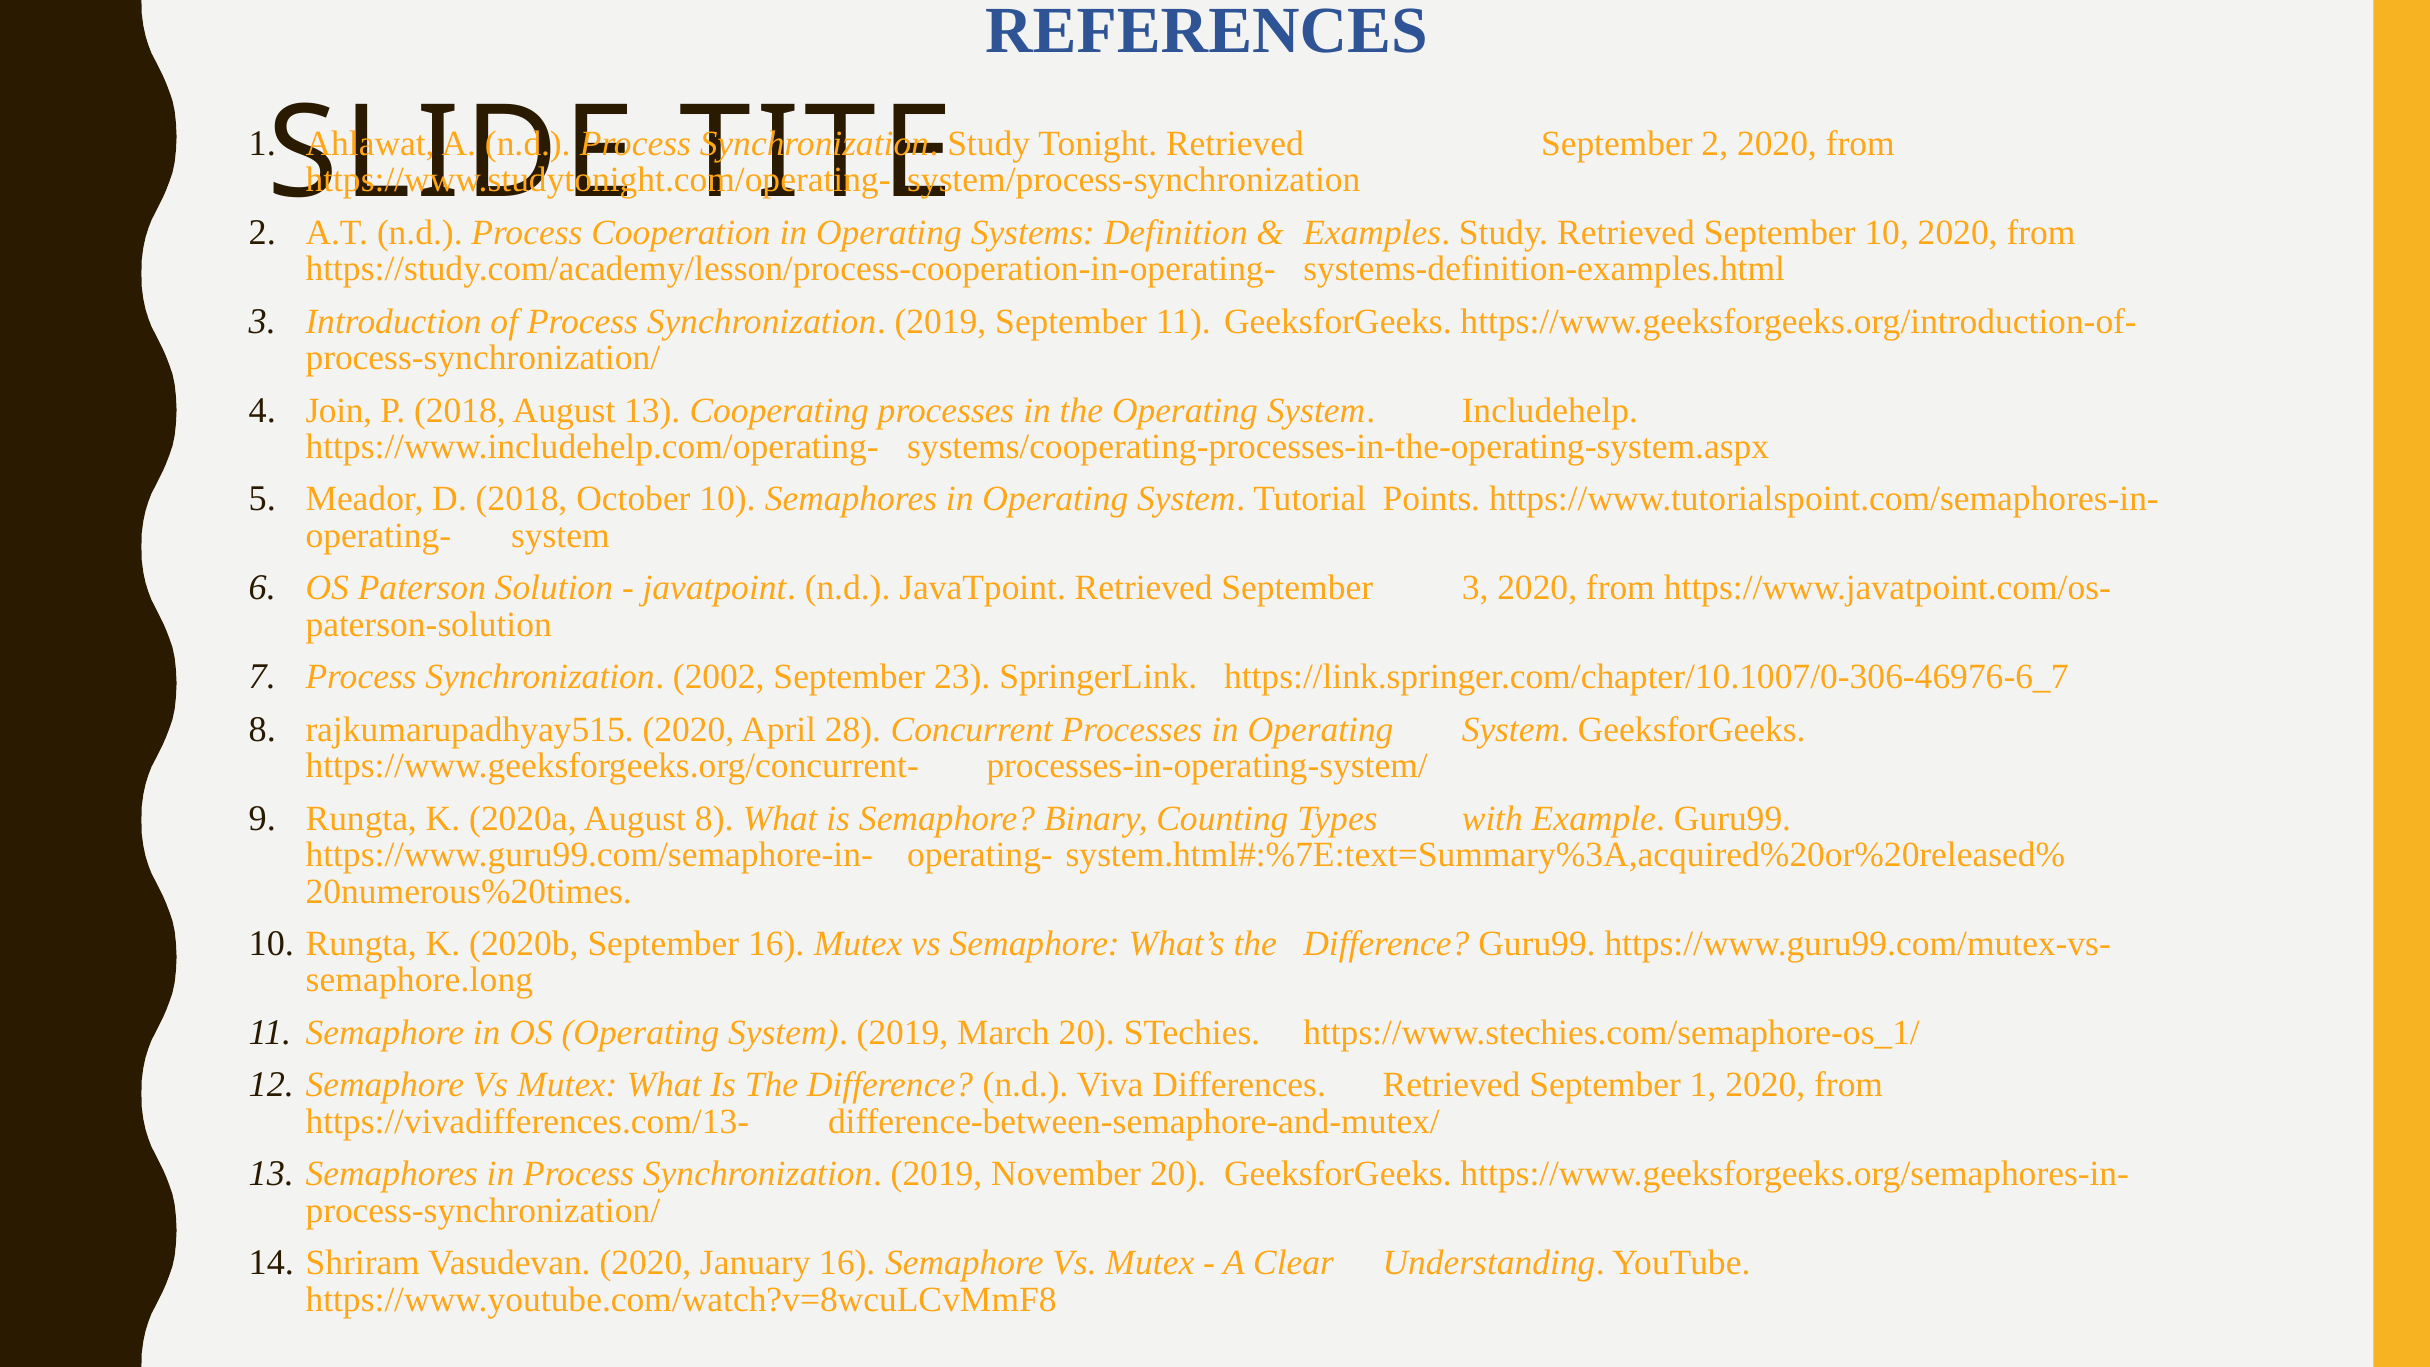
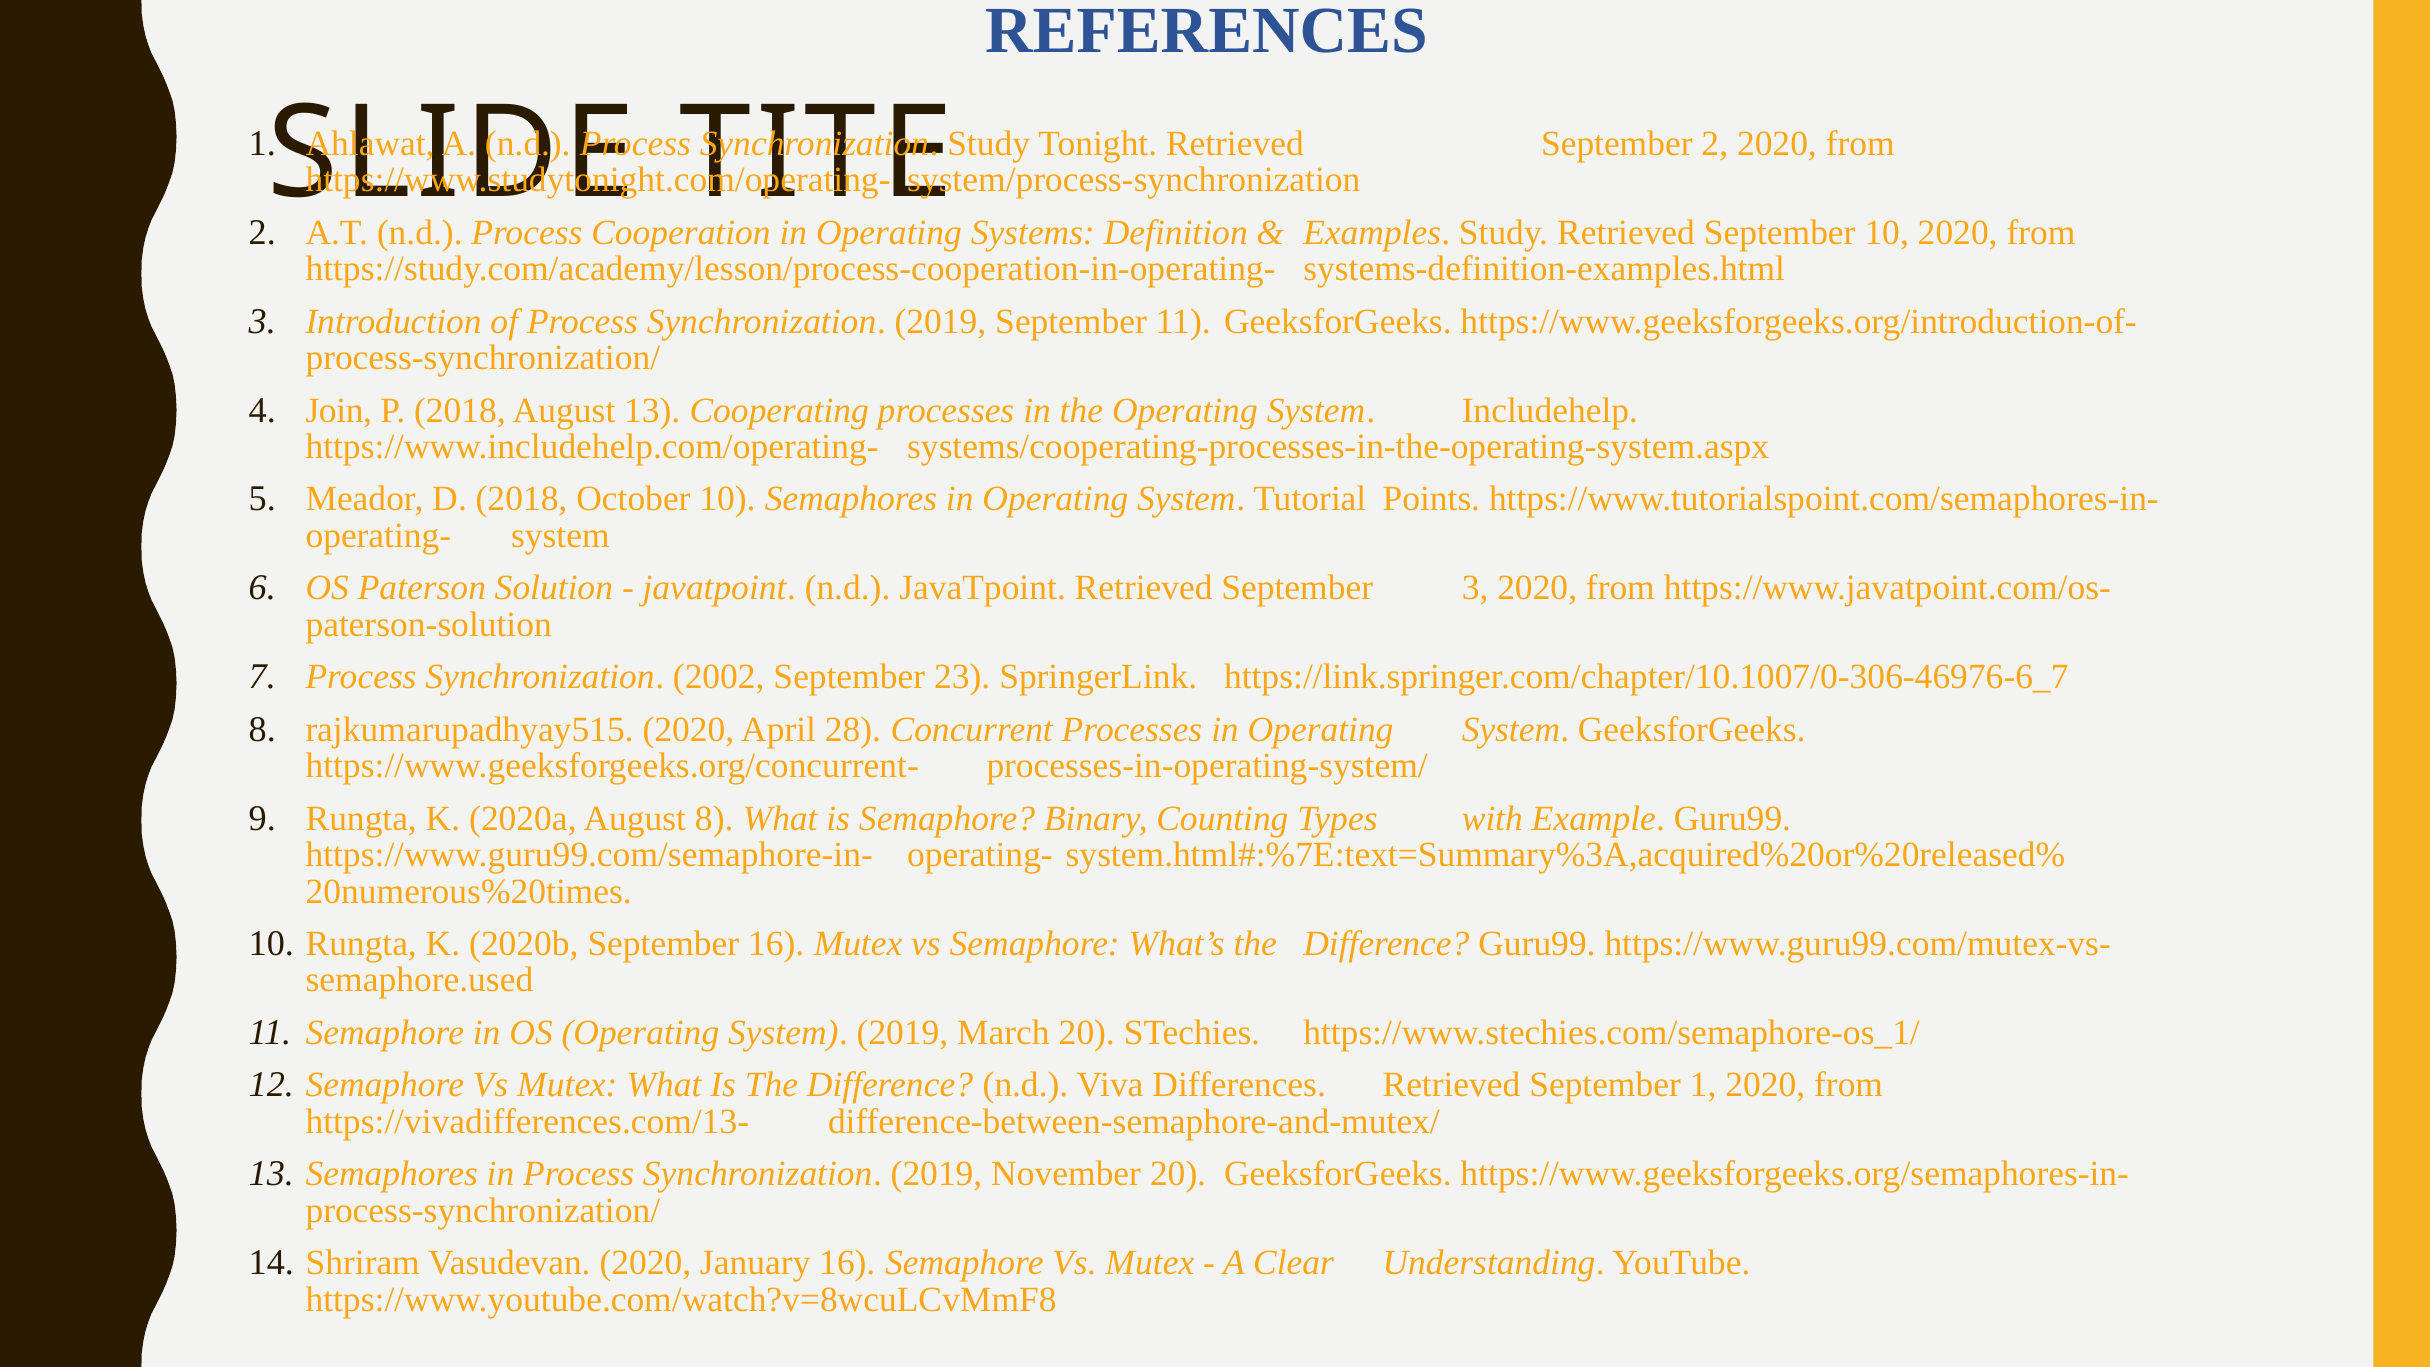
semaphore.long: semaphore.long -> semaphore.used (419, 980)
